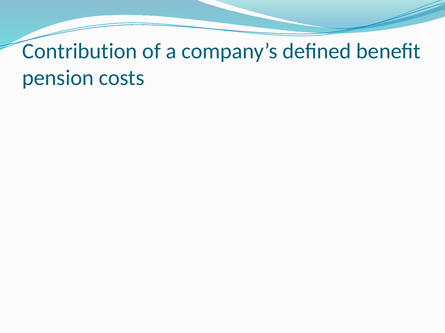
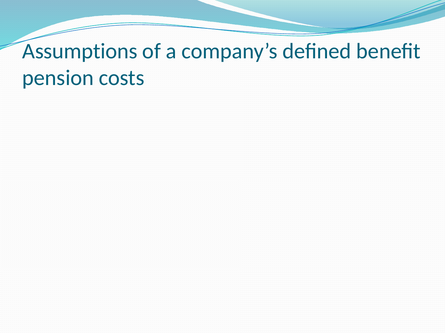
Contribution: Contribution -> Assumptions (80, 51)
